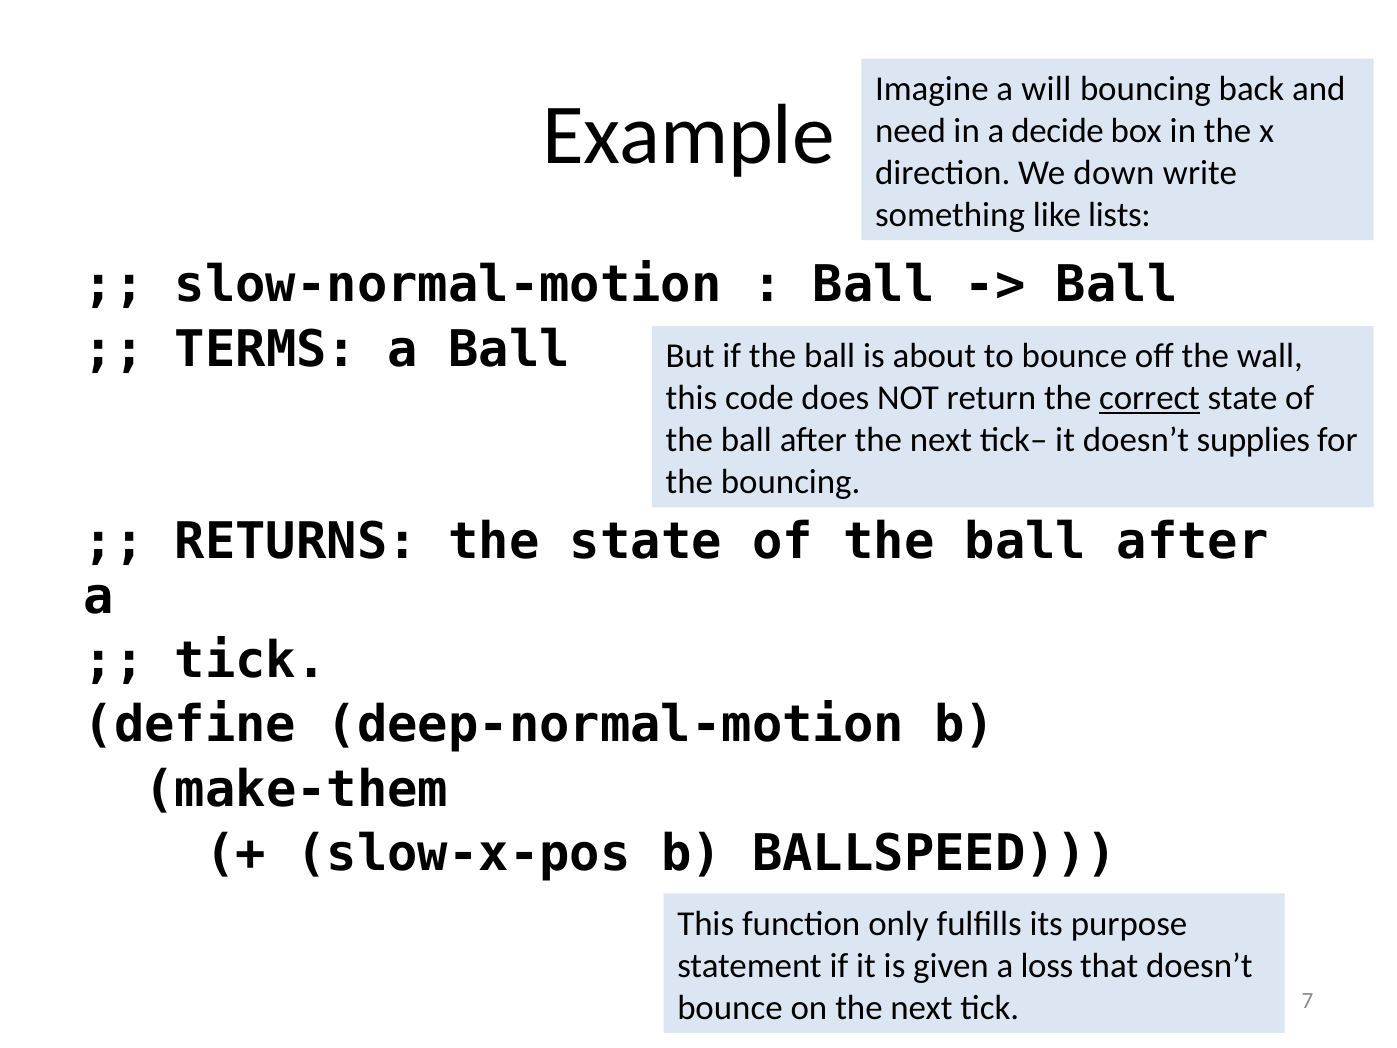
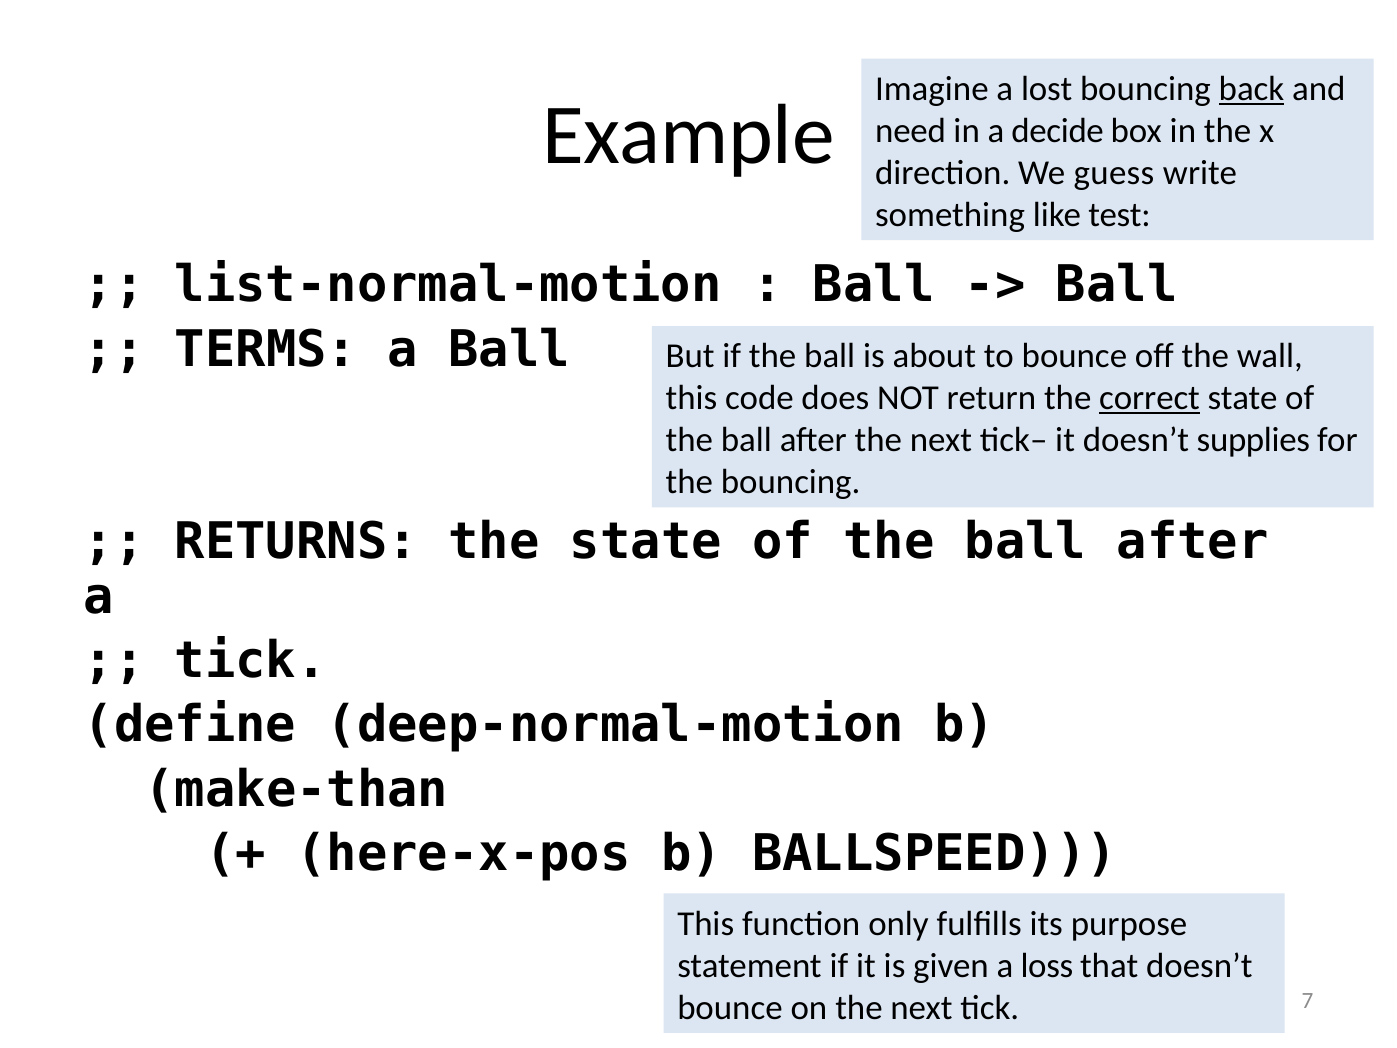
will: will -> lost (1047, 89)
back underline: none -> present (1252, 89)
down: down -> guess (1114, 173)
lists: lists -> test (1119, 215)
slow-normal-motion: slow-normal-motion -> list-normal-motion (448, 285)
make-them: make-them -> make-than (296, 789)
slow-x-pos: slow-x-pos -> here-x-pos (463, 854)
